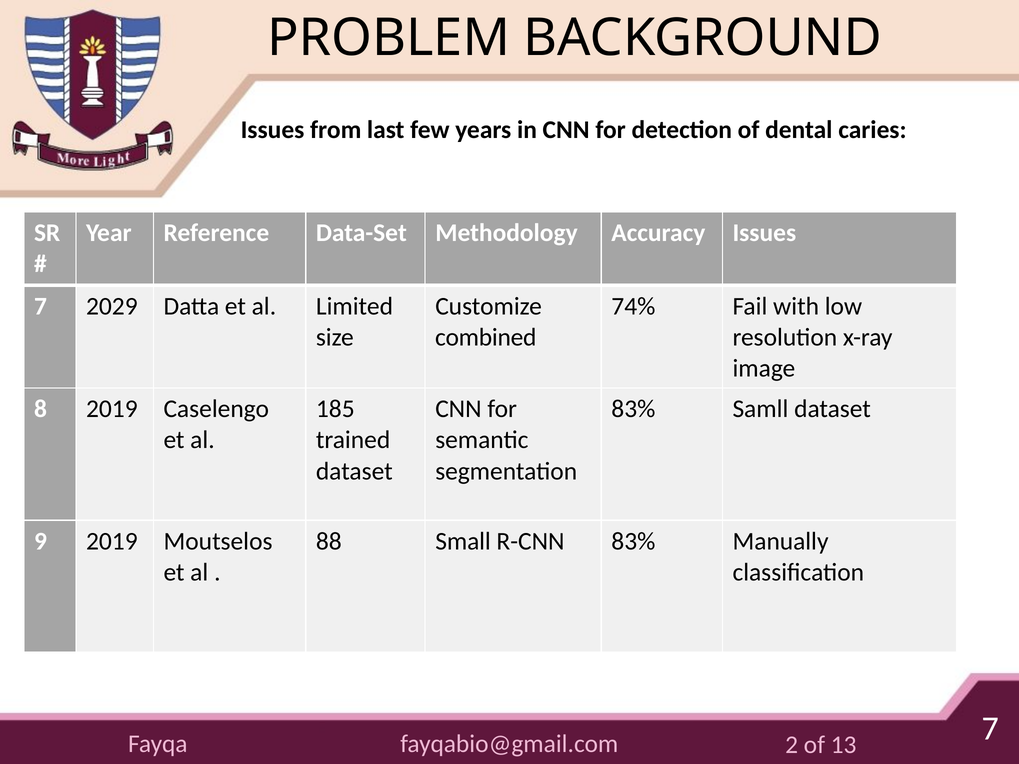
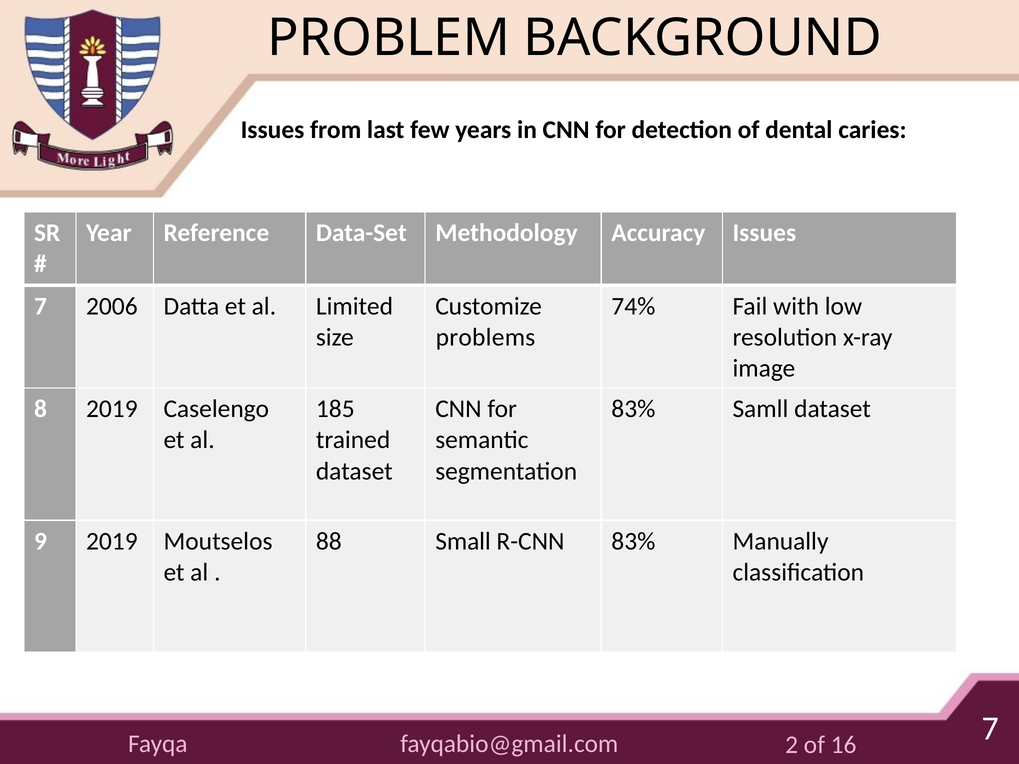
2029: 2029 -> 2006 (112, 306)
combined: combined -> problems (485, 337)
13: 13 -> 16 (844, 745)
